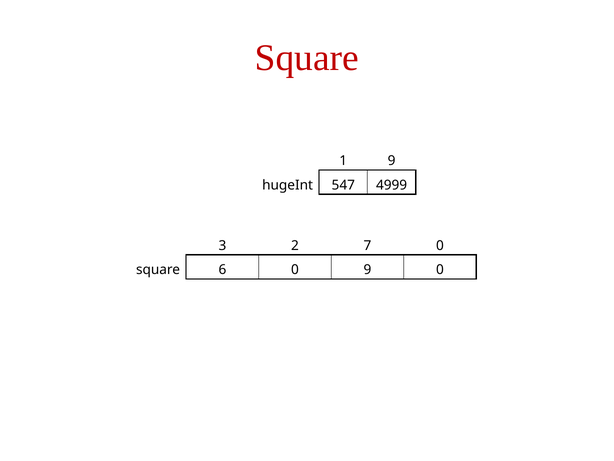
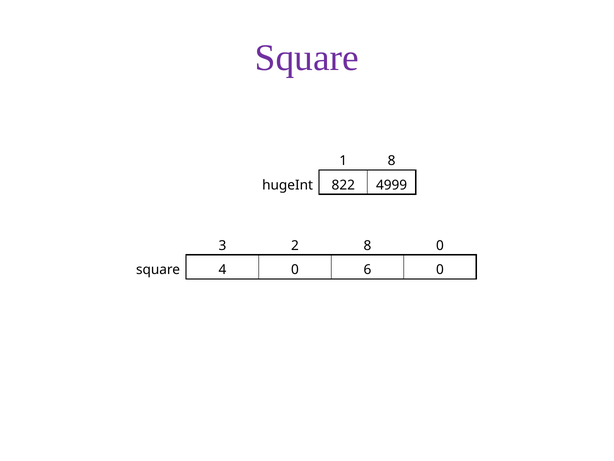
Square colour: red -> purple (307, 58)
1 9: 9 -> 8 (392, 161)
547: 547 -> 822 (343, 185)
2 7: 7 -> 8 (367, 245)
6: 6 -> 4 (222, 270)
0 9: 9 -> 6 (367, 270)
